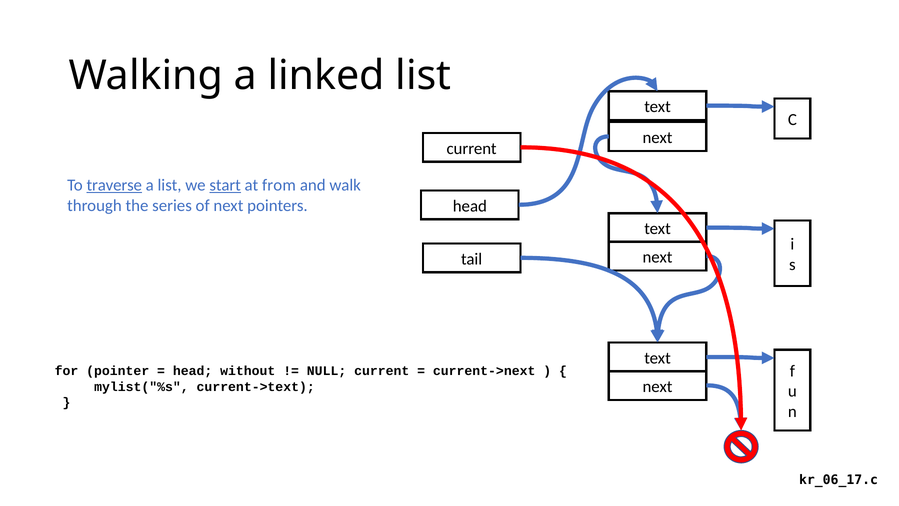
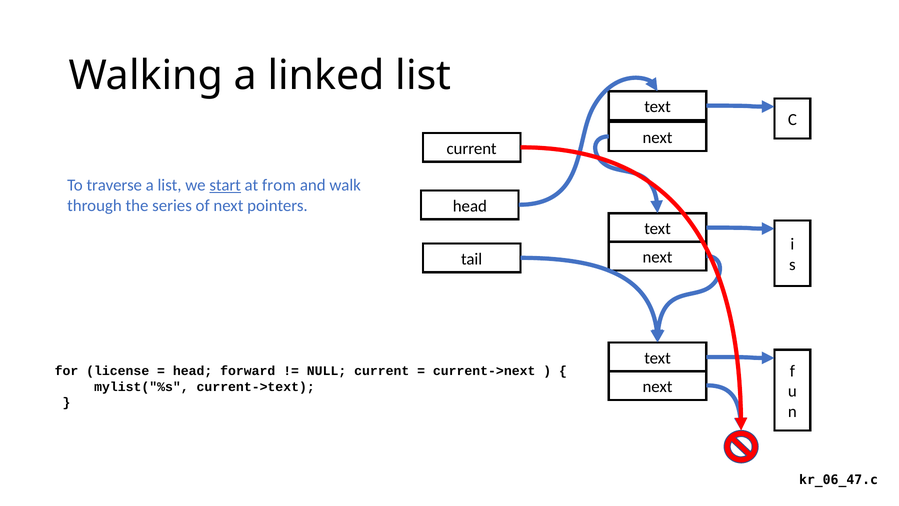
traverse underline: present -> none (114, 185)
pointer: pointer -> license (118, 371)
without: without -> forward (248, 371)
kr_06_17.c: kr_06_17.c -> kr_06_47.c (839, 480)
